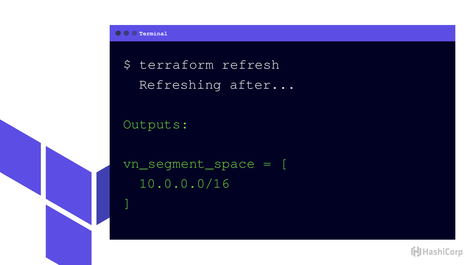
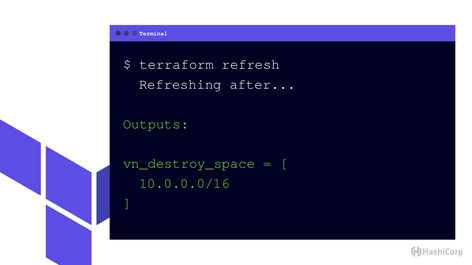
vn_segment_space: vn_segment_space -> vn_destroy_space (189, 164)
